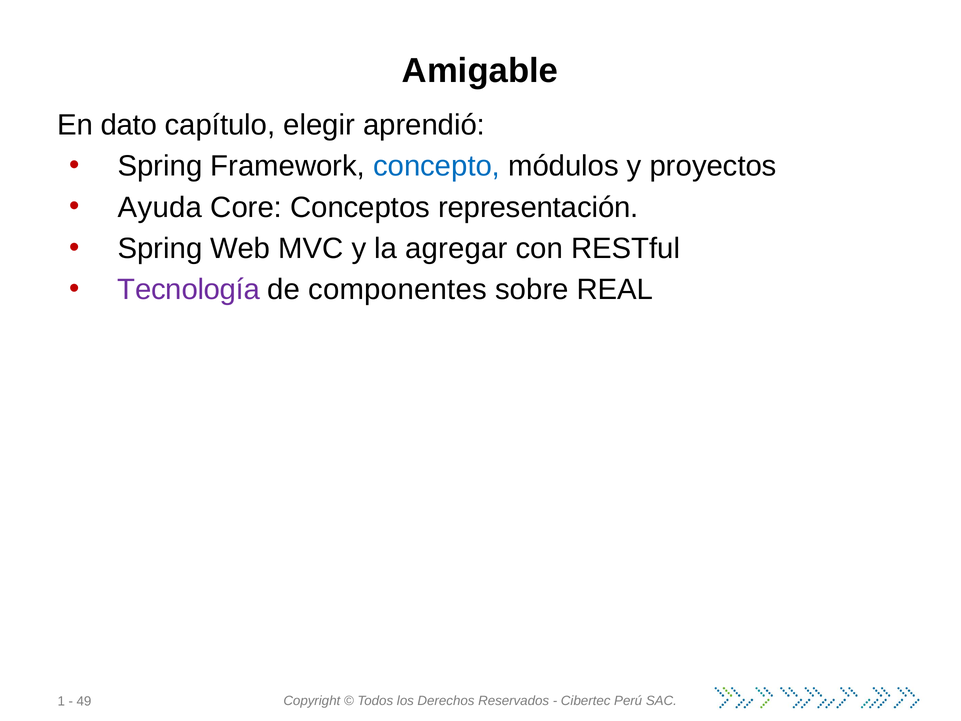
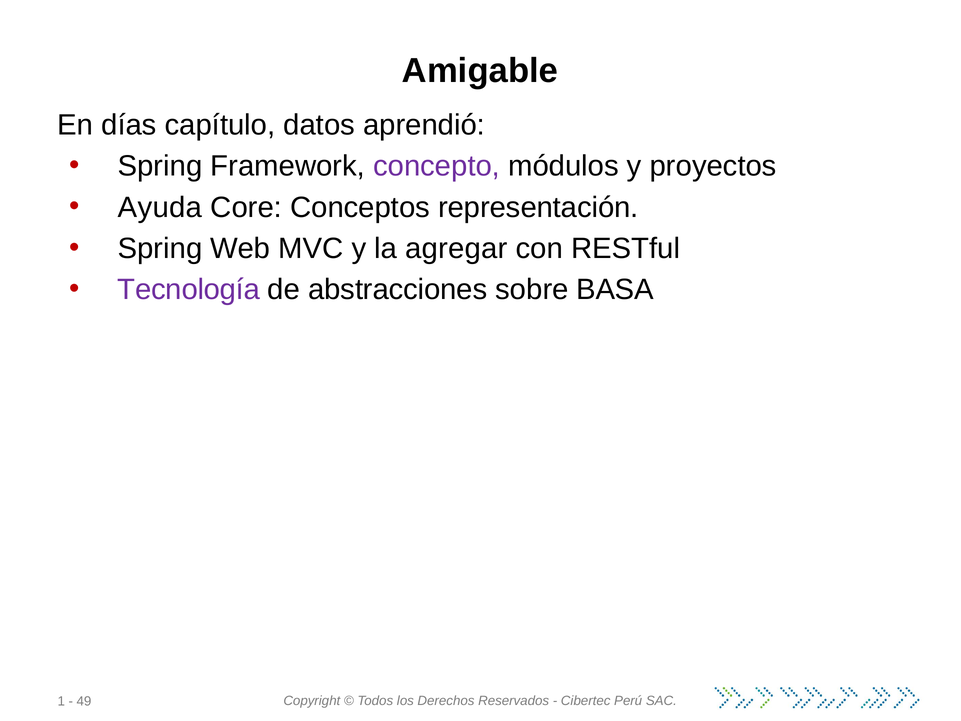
dato: dato -> días (129, 125)
elegir: elegir -> datos (319, 125)
concepto colour: blue -> purple (437, 166)
componentes: componentes -> abstracciones (398, 289)
REAL: REAL -> BASA (615, 289)
